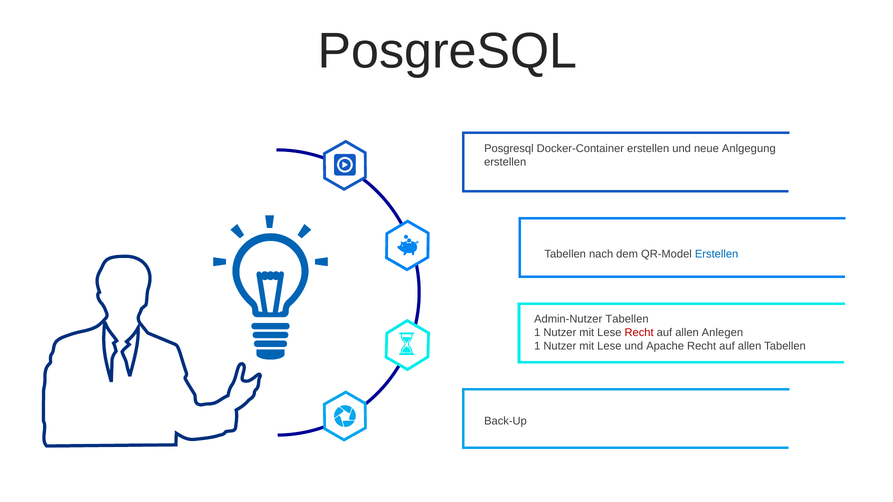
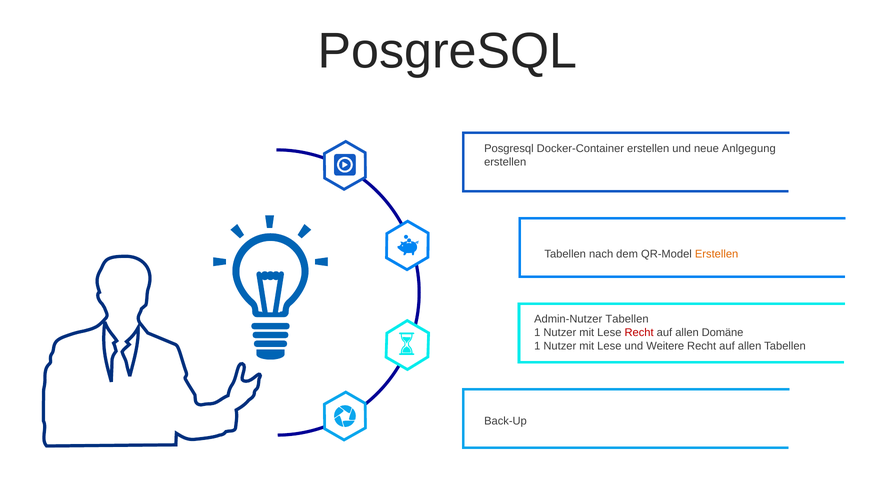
Erstellen colour: blue -> orange (717, 254)
Anlegen: Anlegen -> Domäne (723, 333)
Apache: Apache -> Weitere (665, 346)
